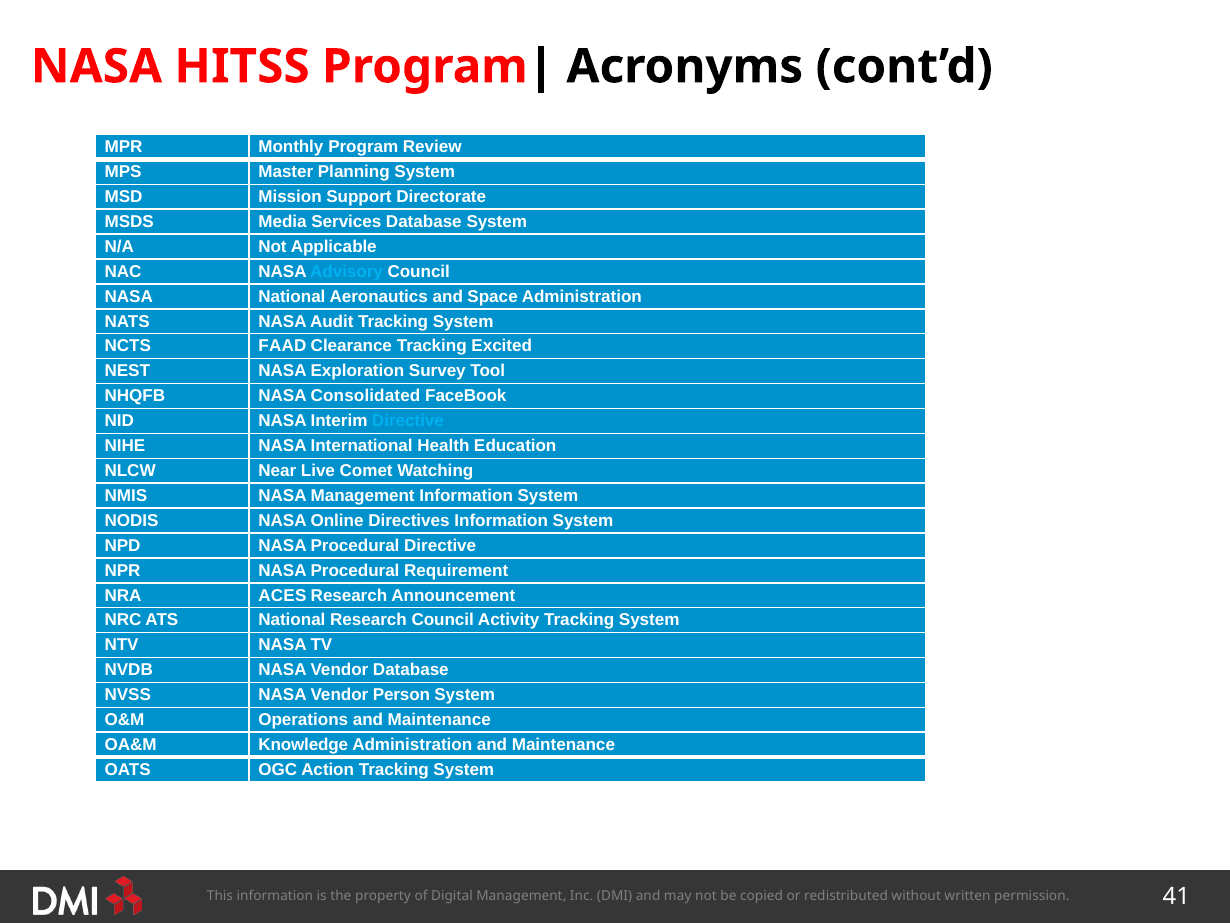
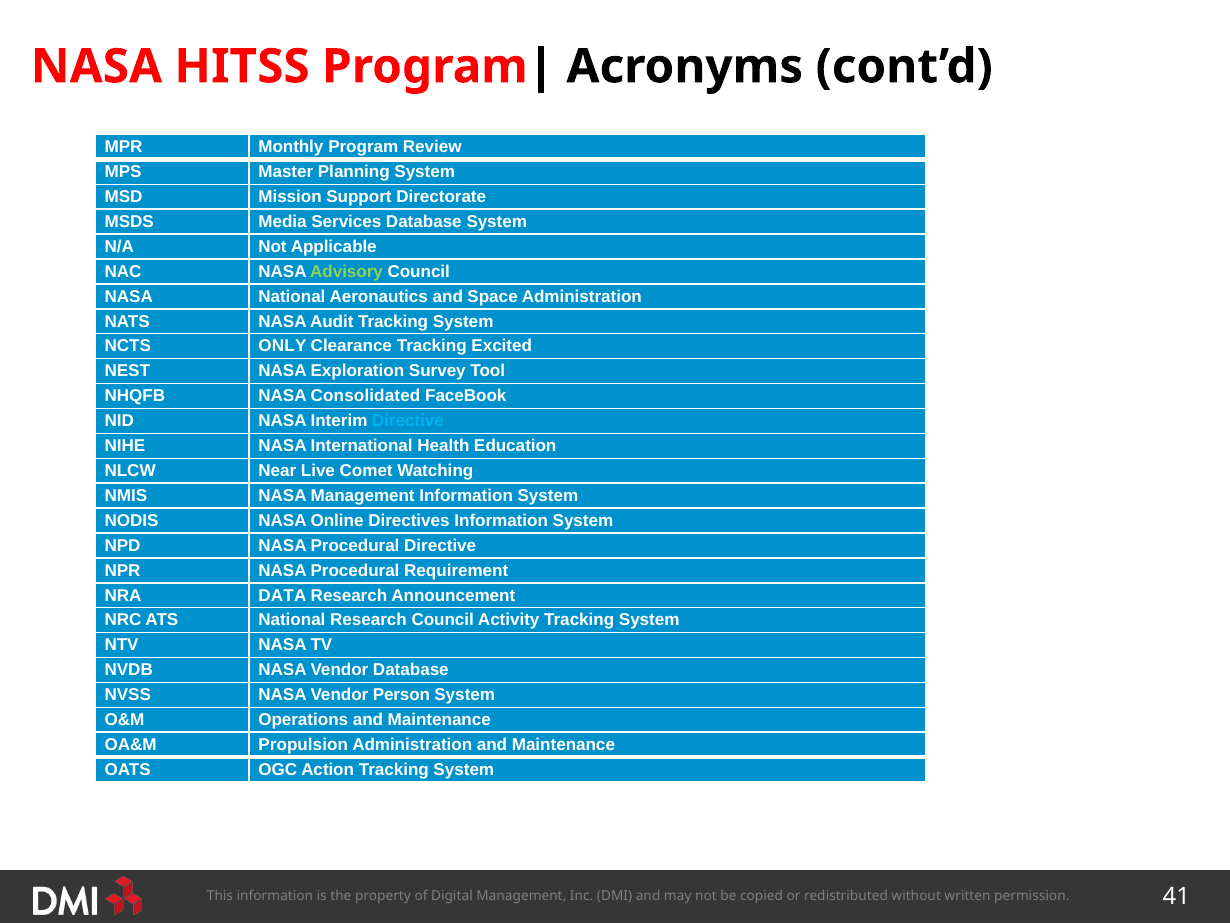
Advisory colour: light blue -> light green (347, 271)
FAAD: FAAD -> ONLY (282, 346)
ACES: ACES -> DATA (282, 595)
Knowledge: Knowledge -> Propulsion (303, 744)
